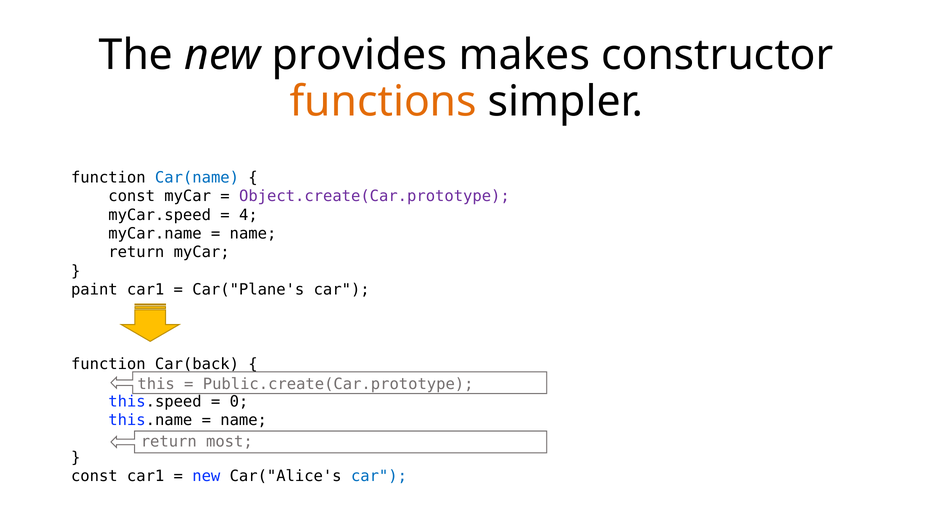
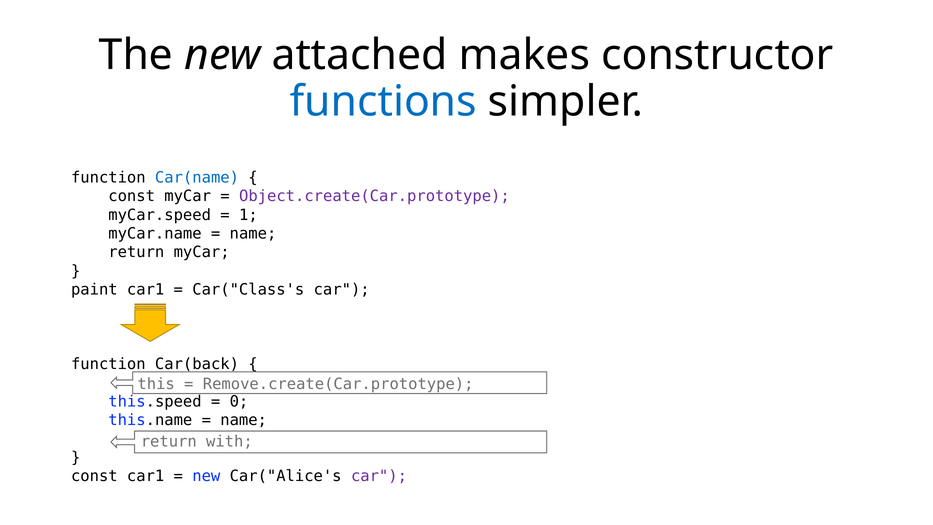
provides: provides -> attached (360, 55)
functions colour: orange -> blue (383, 101)
4: 4 -> 1 (248, 215)
Car("Plane's: Car("Plane's -> Car("Class's (248, 289)
Public.create(Car.prototype: Public.create(Car.prototype -> Remove.create(Car.prototype (338, 384)
most: most -> with (229, 442)
car colour: blue -> purple (379, 476)
